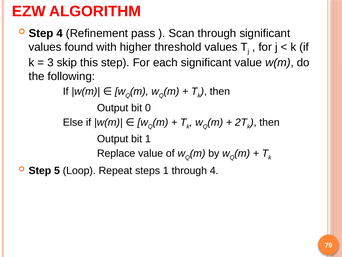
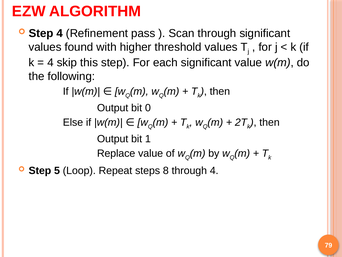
3: 3 -> 4 (50, 63)
steps 1: 1 -> 8 (166, 170)
